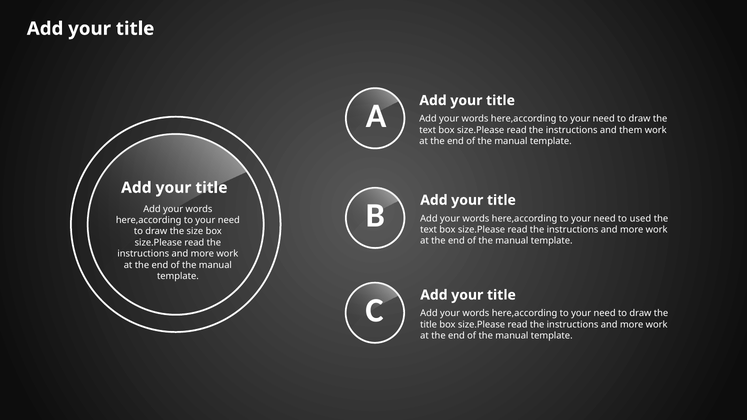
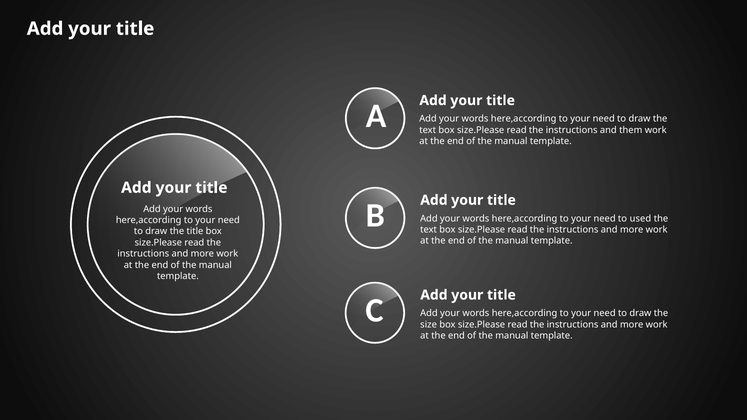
the size: size -> title (195, 232)
title: title -> size (429, 325)
